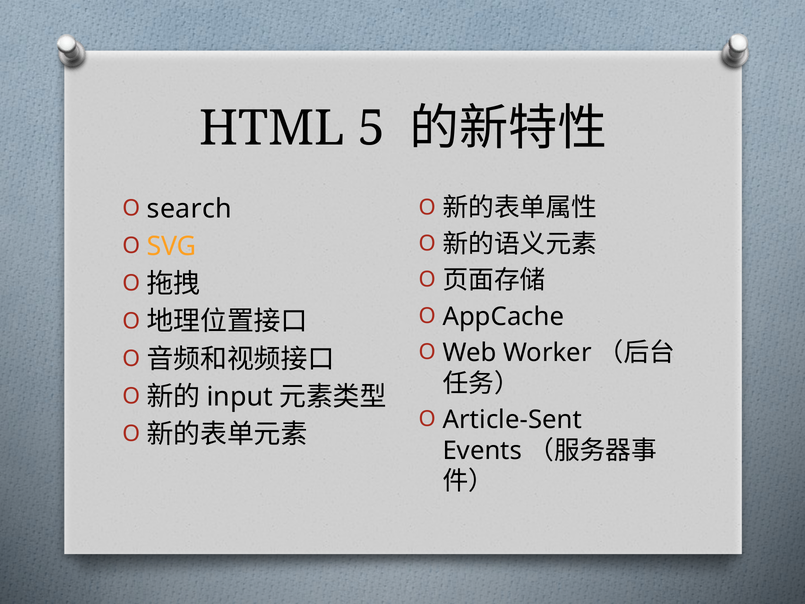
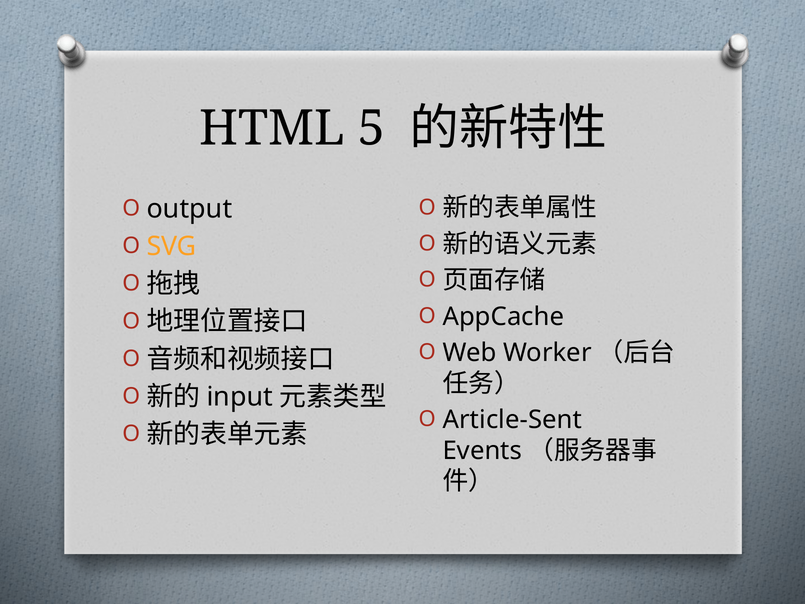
search: search -> output (189, 209)
